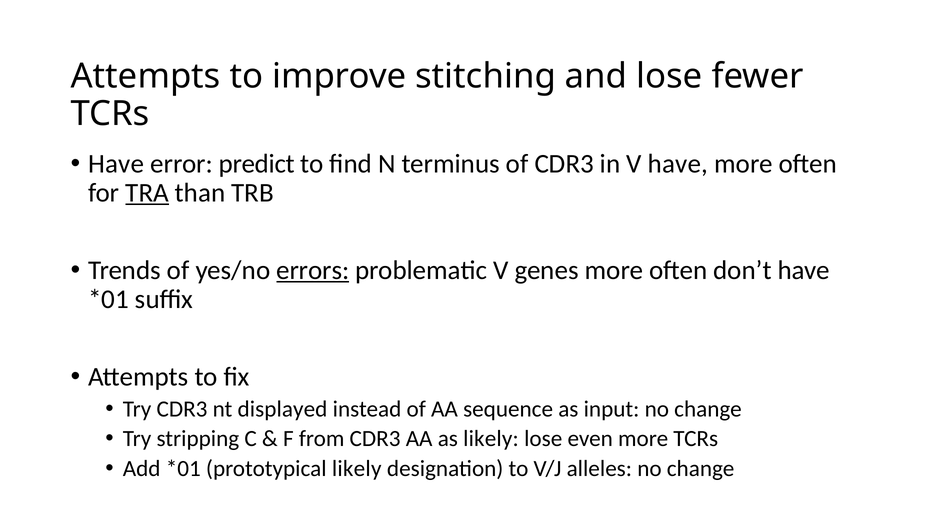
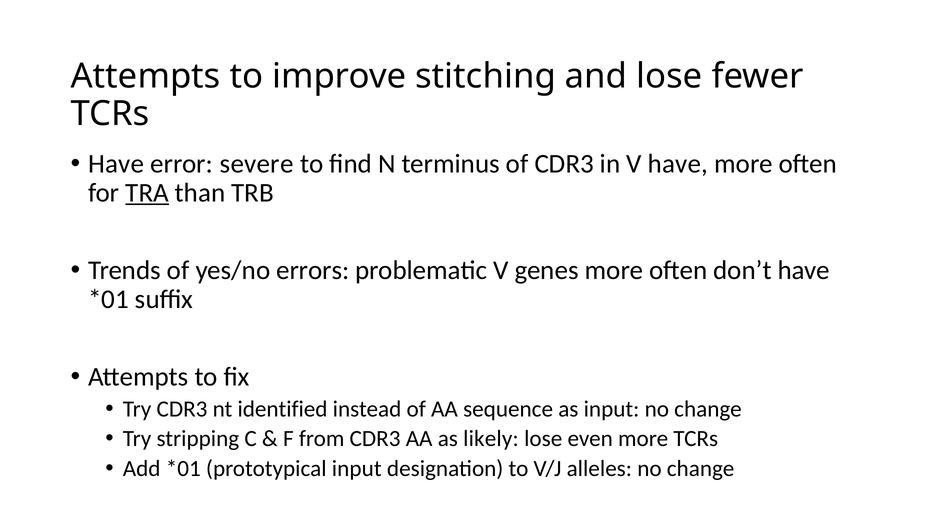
predict: predict -> severe (257, 164)
errors underline: present -> none (313, 271)
displayed: displayed -> identified (283, 409)
prototypical likely: likely -> input (357, 469)
